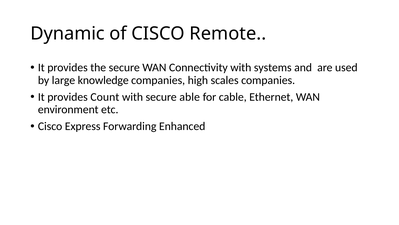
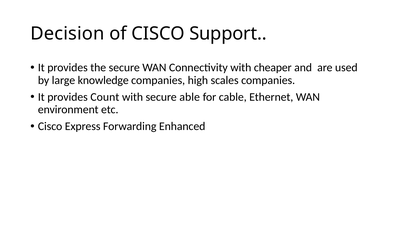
Dynamic: Dynamic -> Decision (67, 34)
Remote: Remote -> Support (228, 34)
systems: systems -> cheaper (273, 67)
